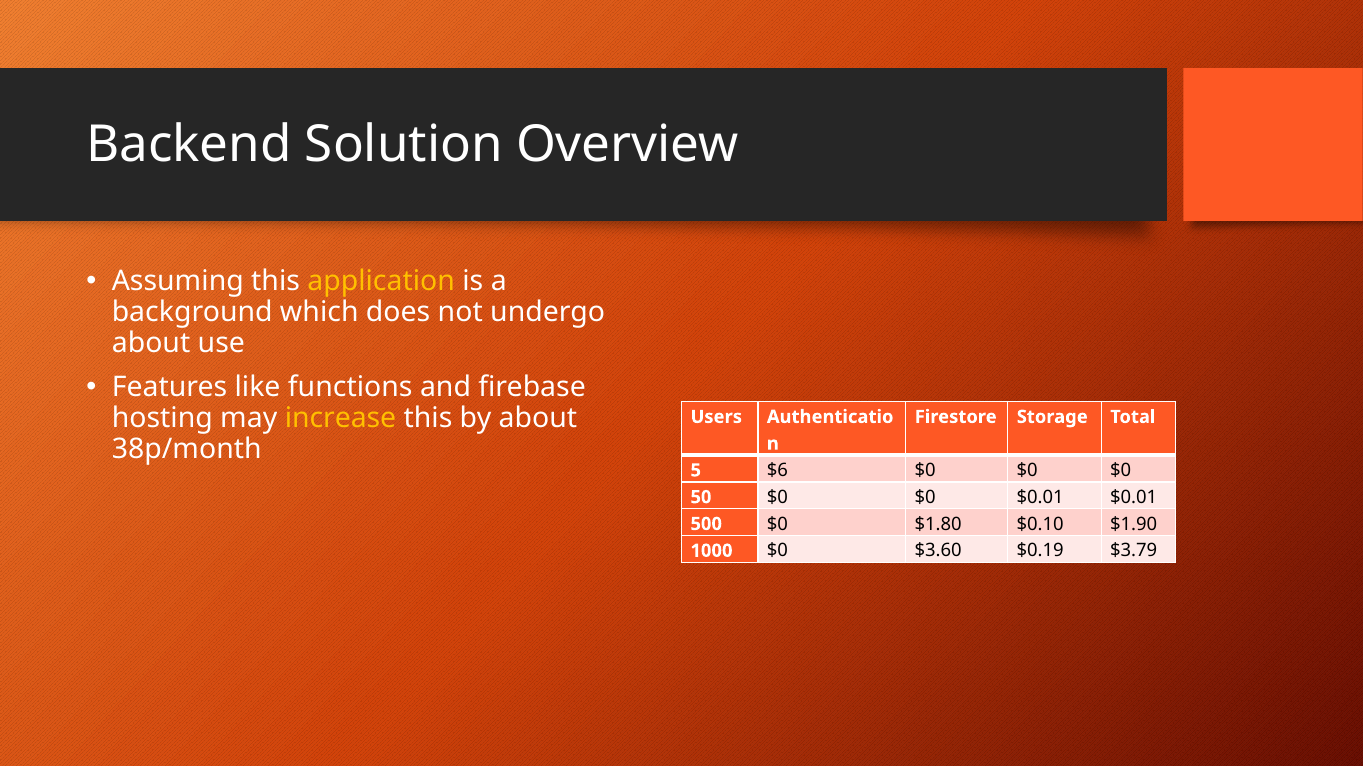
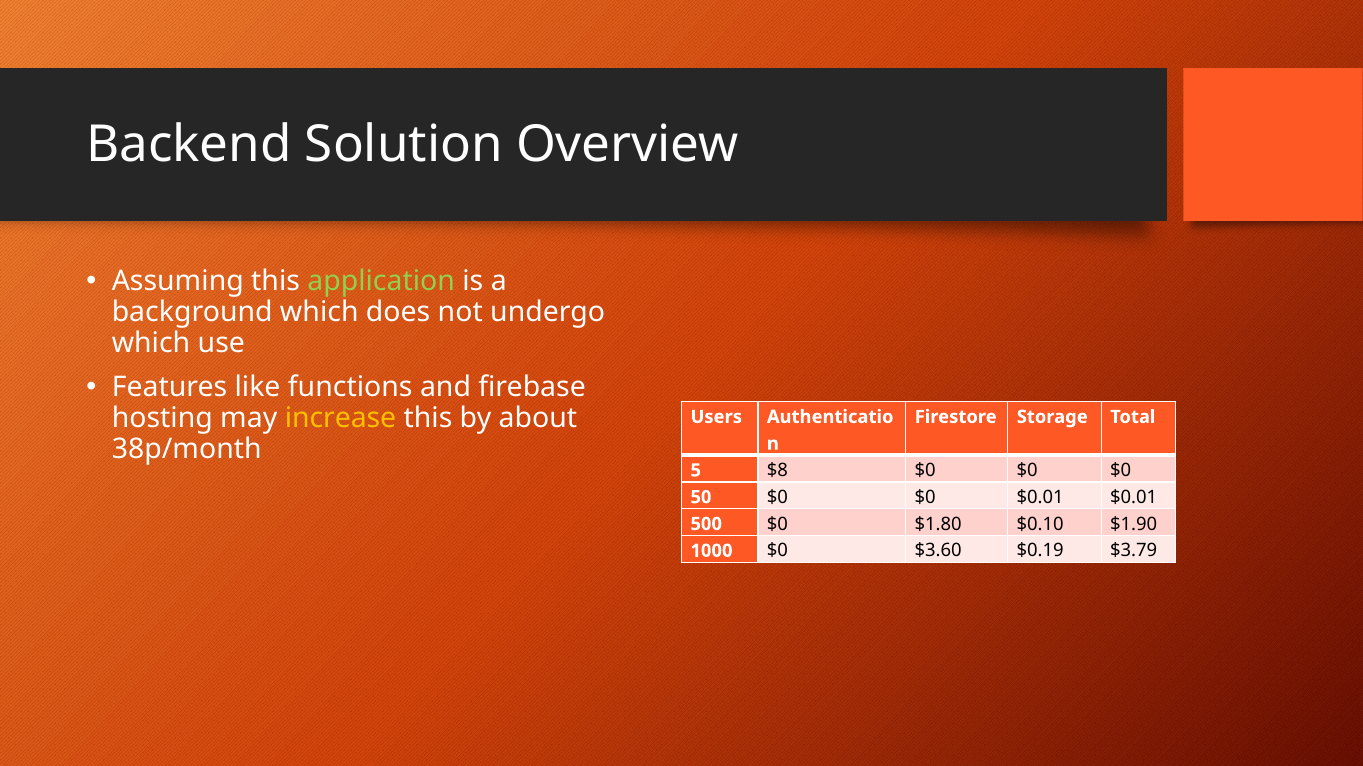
application colour: yellow -> light green (381, 282)
about: about -> which (151, 343)
$6: $6 -> $8 (777, 471)
